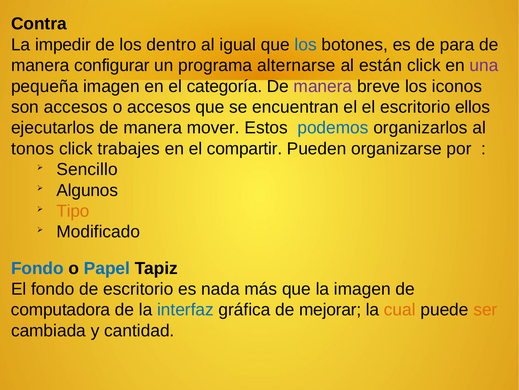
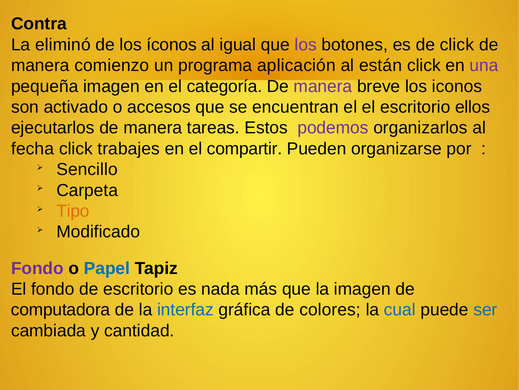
impedir: impedir -> eliminó (63, 45)
dentro: dentro -> íconos (172, 45)
los colour: blue -> purple (306, 45)
de para: para -> click (457, 45)
configurar: configurar -> comienzo (112, 65)
alternarse: alternarse -> aplicación (296, 65)
son accesos: accesos -> activado (76, 107)
mover: mover -> tareas (213, 128)
podemos colour: blue -> purple (333, 128)
tonos: tonos -> fecha (33, 148)
Algunos: Algunos -> Carpeta (87, 190)
Fondo colour: blue -> purple (37, 268)
mejorar: mejorar -> colores (330, 309)
cual colour: orange -> blue (400, 309)
ser colour: orange -> blue (485, 309)
